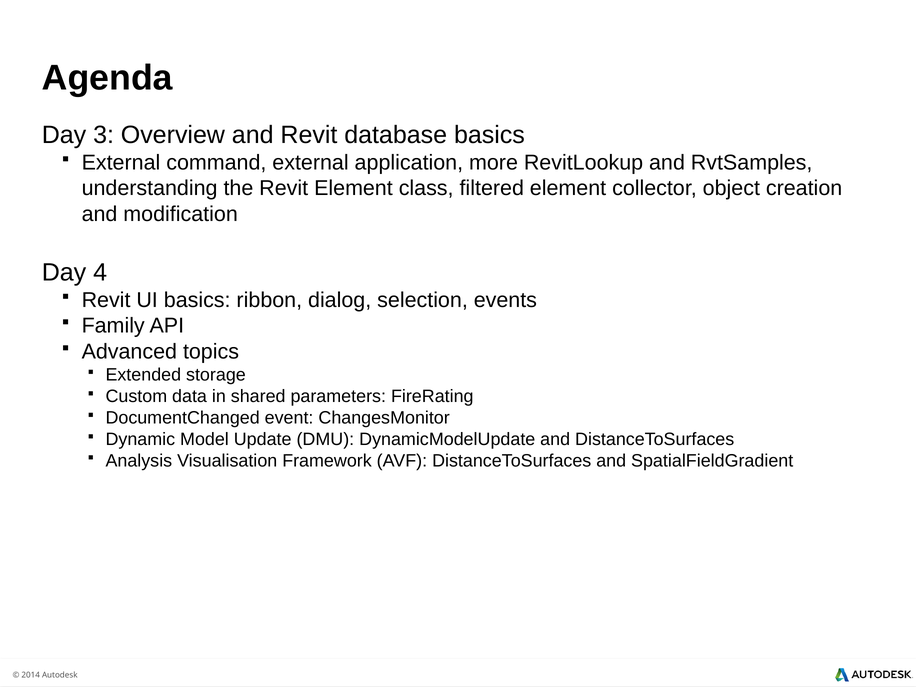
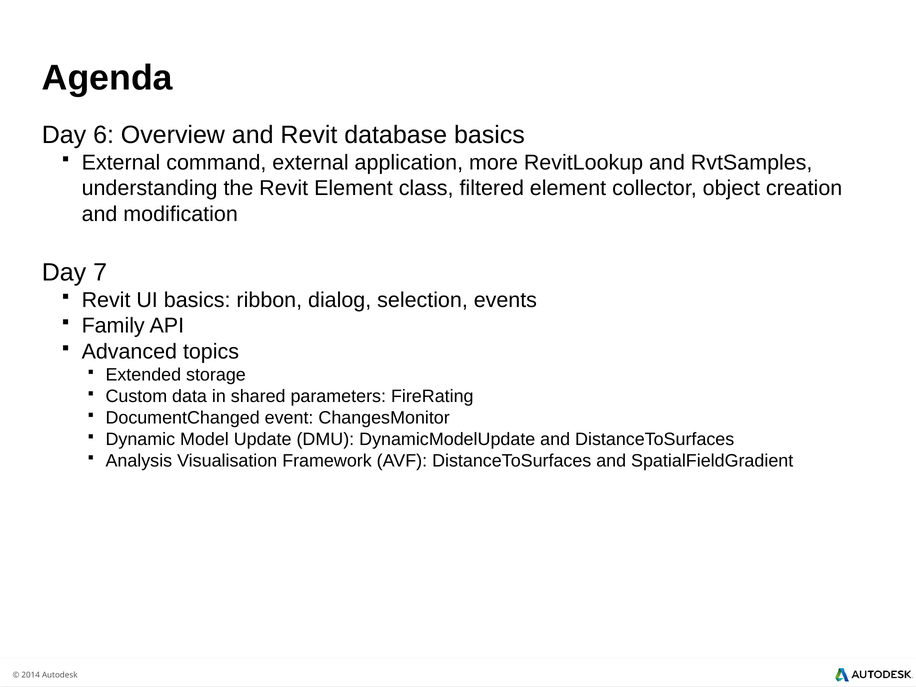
3: 3 -> 6 (104, 135)
4: 4 -> 7 (100, 272)
